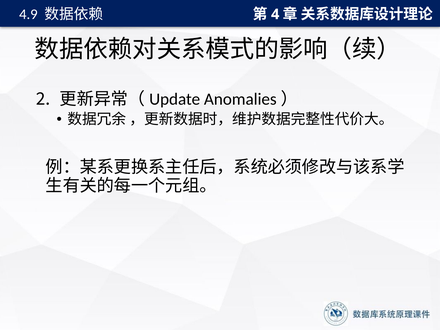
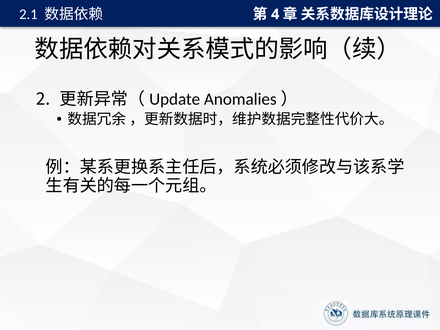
4.9: 4.9 -> 2.1 (28, 14)
